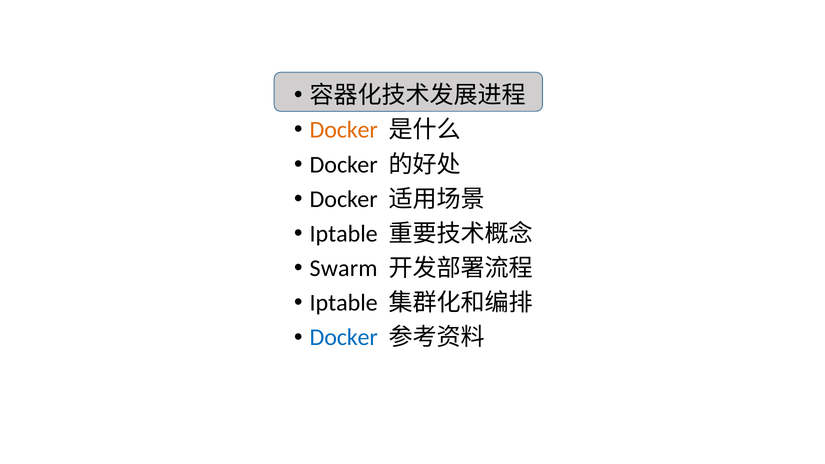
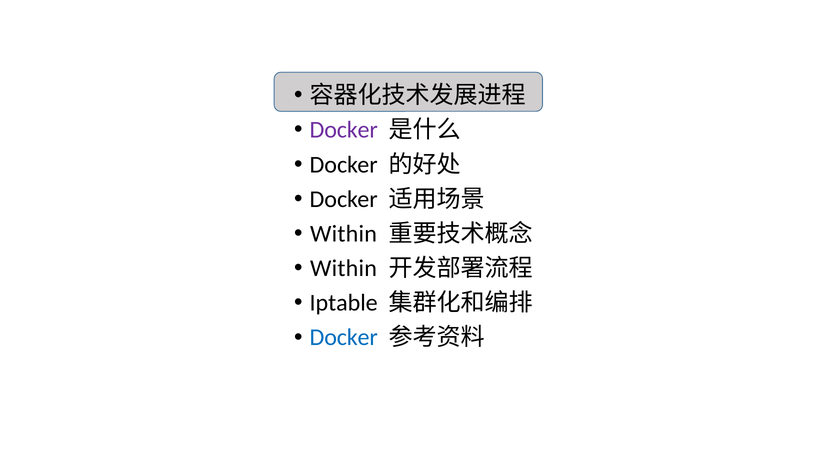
Docker colour: orange -> purple (344, 130)
Iptable: Iptable -> Within (344, 234)
Swarm: Swarm -> Within (344, 268)
